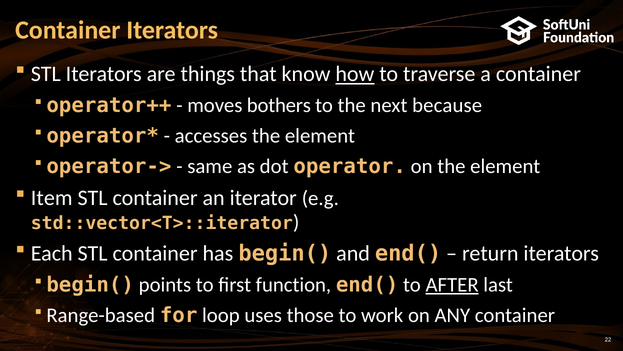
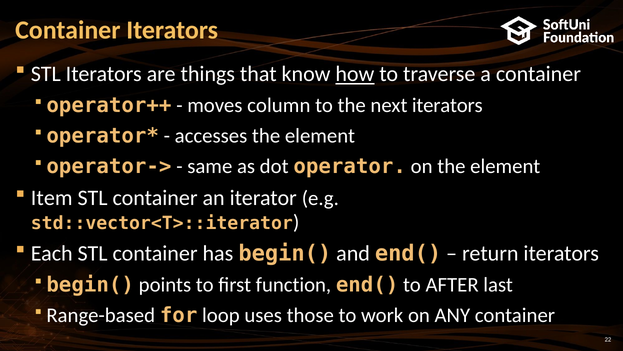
bothers: bothers -> column (279, 105)
next because: because -> iterators (447, 105)
AFTER underline: present -> none (452, 284)
